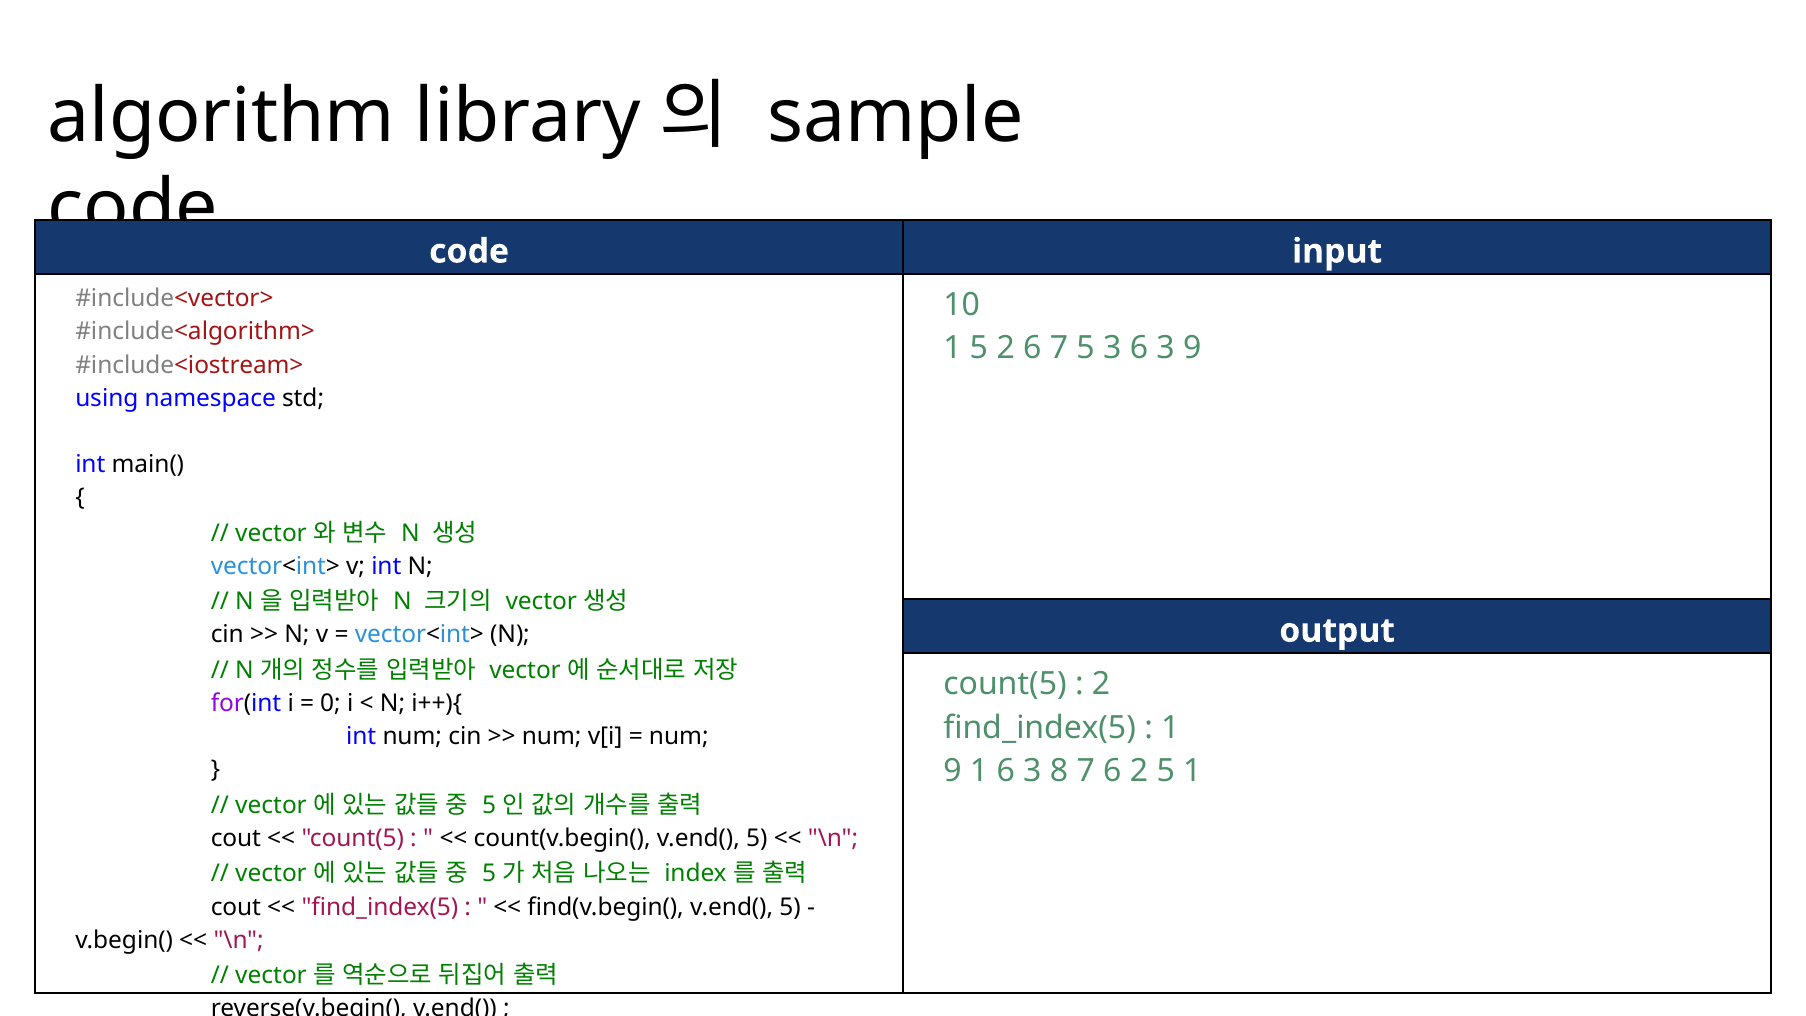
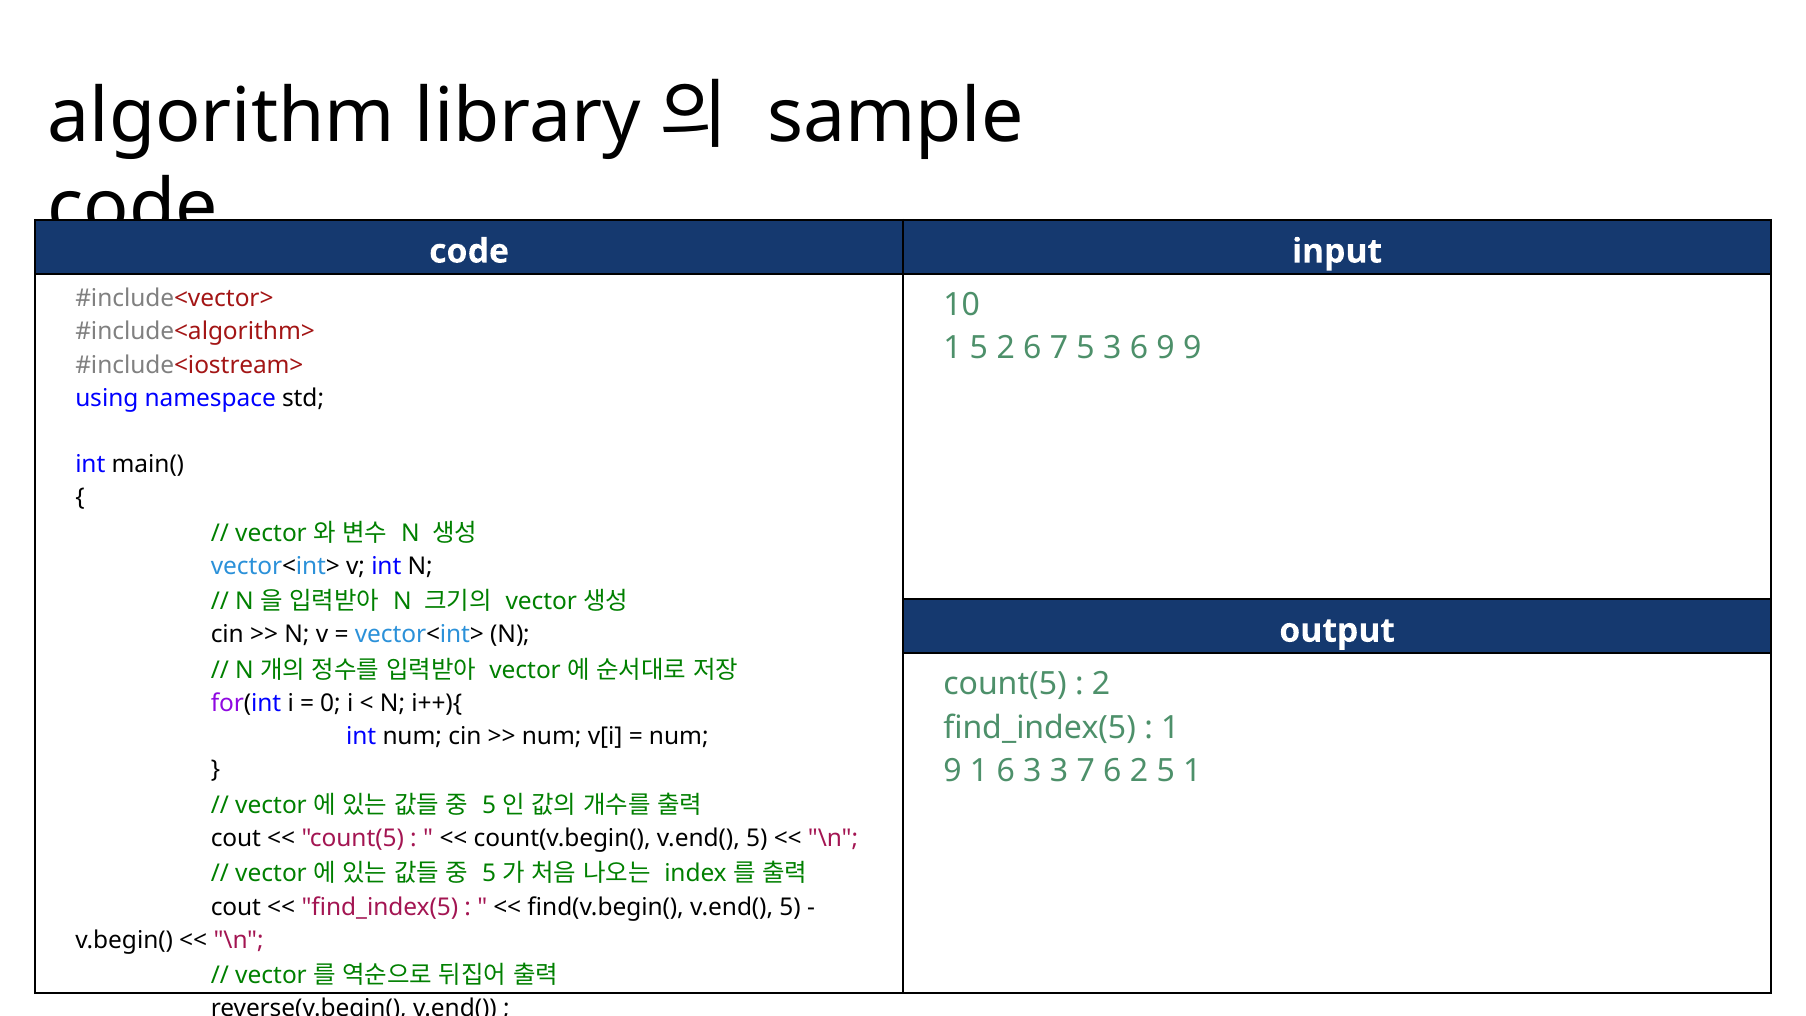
3 6 3: 3 -> 9 (1166, 348)
3 8: 8 -> 3 (1059, 771)
